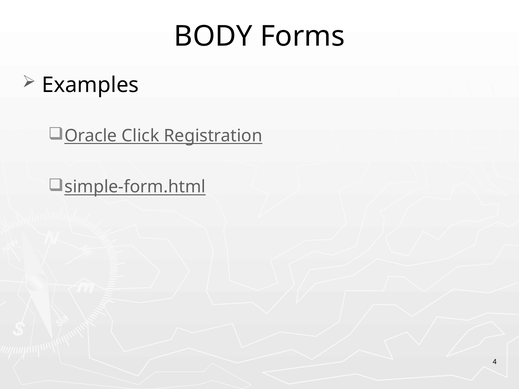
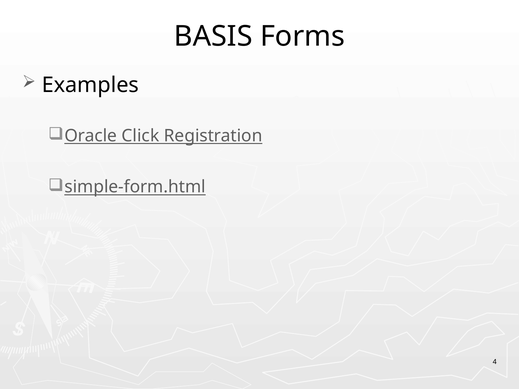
BODY: BODY -> BASIS (213, 36)
